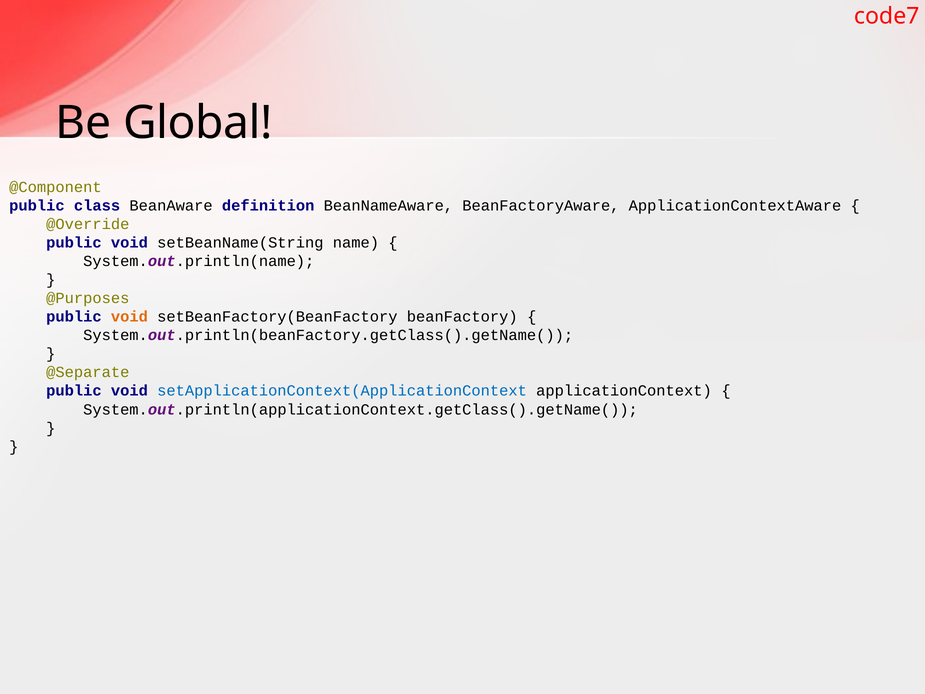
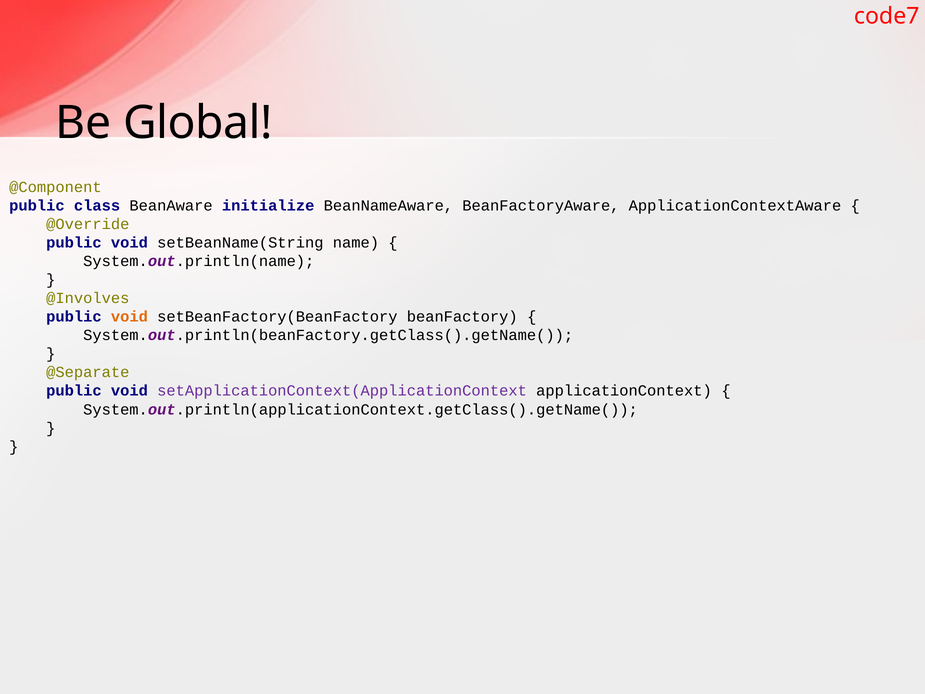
definition: definition -> initialize (268, 206)
@Purposes: @Purposes -> @Involves (88, 298)
setApplicationContext(ApplicationContext colour: blue -> purple (342, 391)
